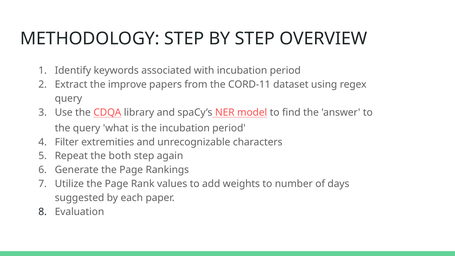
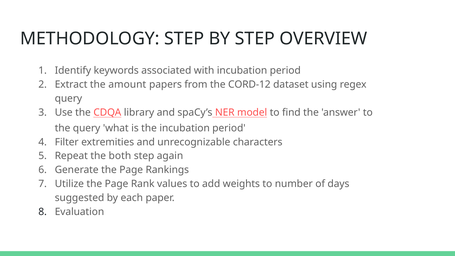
improve: improve -> amount (127, 84)
CORD-11: CORD-11 -> CORD-12 (249, 84)
